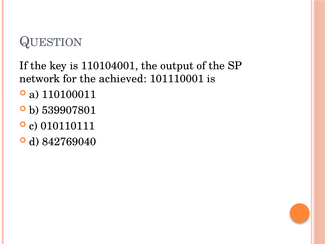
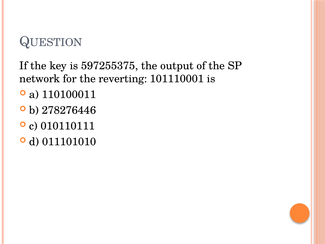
110104001: 110104001 -> 597255375 (110, 66)
achieved: achieved -> reverting (123, 79)
539907801: 539907801 -> 278276446 (69, 110)
842769040: 842769040 -> 011101010 (69, 142)
